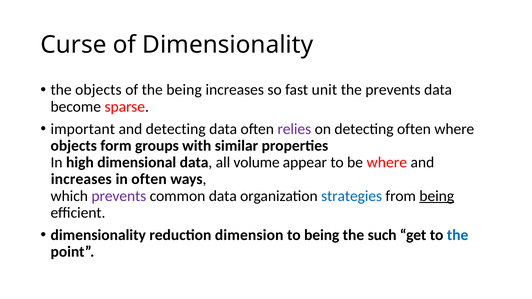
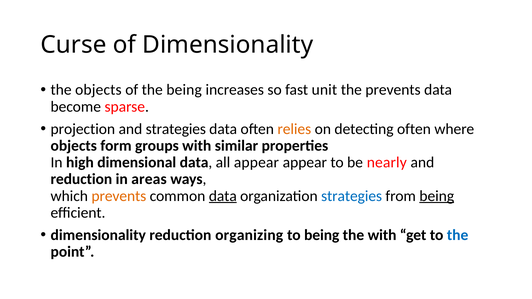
important: important -> projection (83, 129)
and detecting: detecting -> strategies (176, 129)
relies colour: purple -> orange (294, 129)
all volume: volume -> appear (256, 163)
be where: where -> nearly (387, 163)
increases: increases -> reduction (81, 179)
in often: often -> areas (149, 179)
prevents colour: purple -> orange (119, 196)
data underline: none -> present (223, 196)
dimension: dimension -> organizing (249, 235)
the such: such -> with (382, 235)
